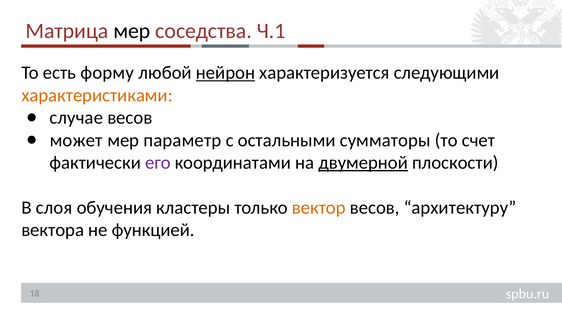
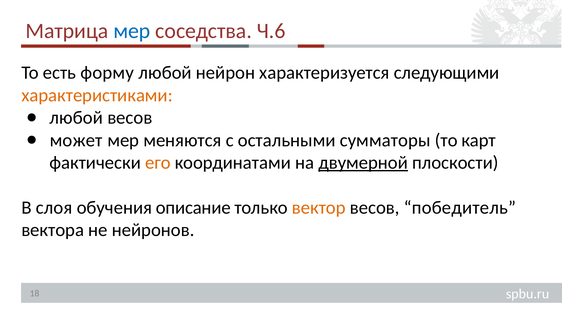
мер colour: black -> blue (132, 31)
Ч.1: Ч.1 -> Ч.6 (271, 31)
нейрон underline: present -> none (225, 73)
случае: случае -> любой (76, 118)
параметр: параметр -> меняются (182, 140)
счет: счет -> карт (479, 140)
его colour: purple -> orange (158, 163)
кластеры: кластеры -> описание (193, 208)
архитектуру: архитектуру -> победитель (460, 208)
функцией: функцией -> нейронов (153, 230)
